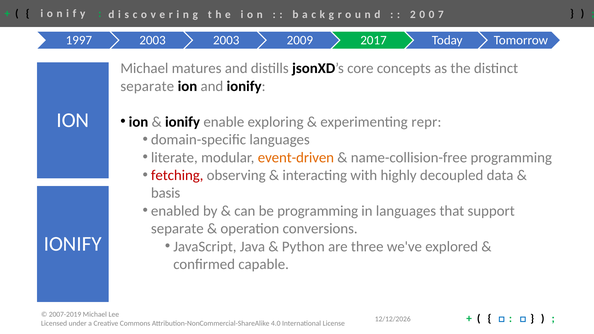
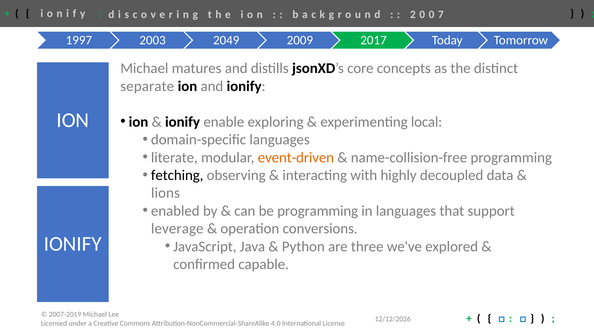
2003: 2003 -> 2049 (226, 40)
repr: repr -> local (427, 122)
fetching colour: red -> black (177, 175)
basis: basis -> lions (165, 193)
separate: separate -> leverage (177, 229)
